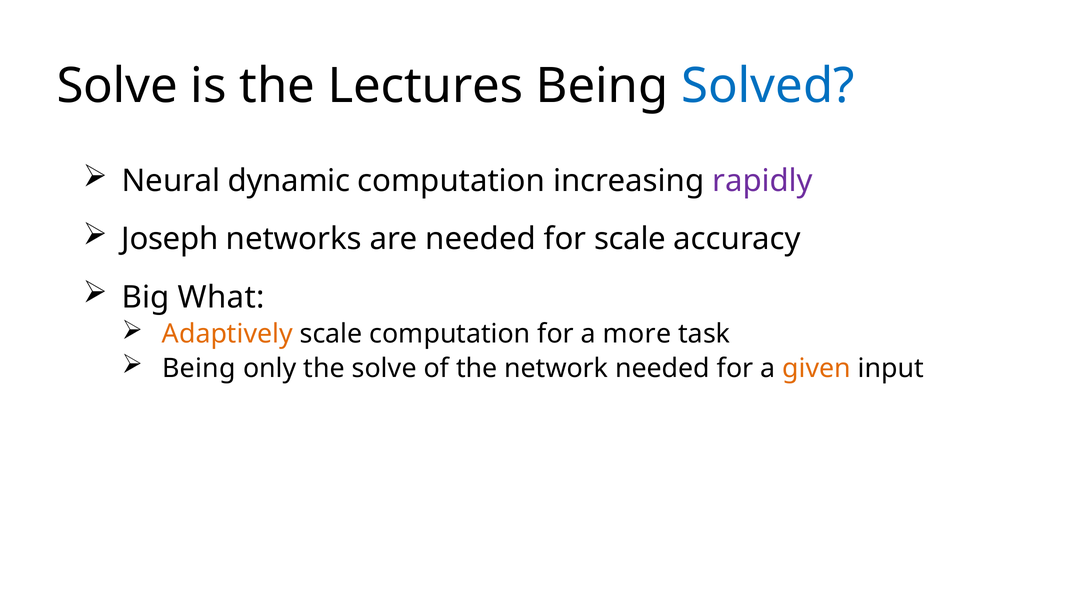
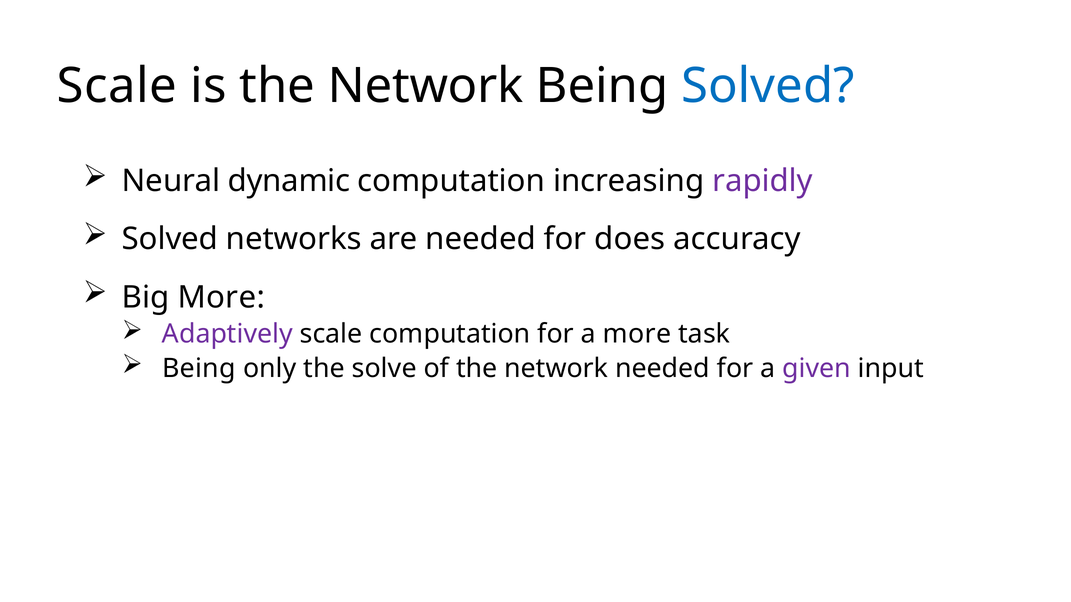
Solve: Solve -> Scale (117, 86)
is the Lectures: Lectures -> Network (426, 86)
Joseph: Joseph -> Solved (170, 239)
for scale: scale -> does (630, 239)
Big What: What -> More (221, 297)
Adaptively colour: orange -> purple (227, 334)
given colour: orange -> purple (817, 369)
